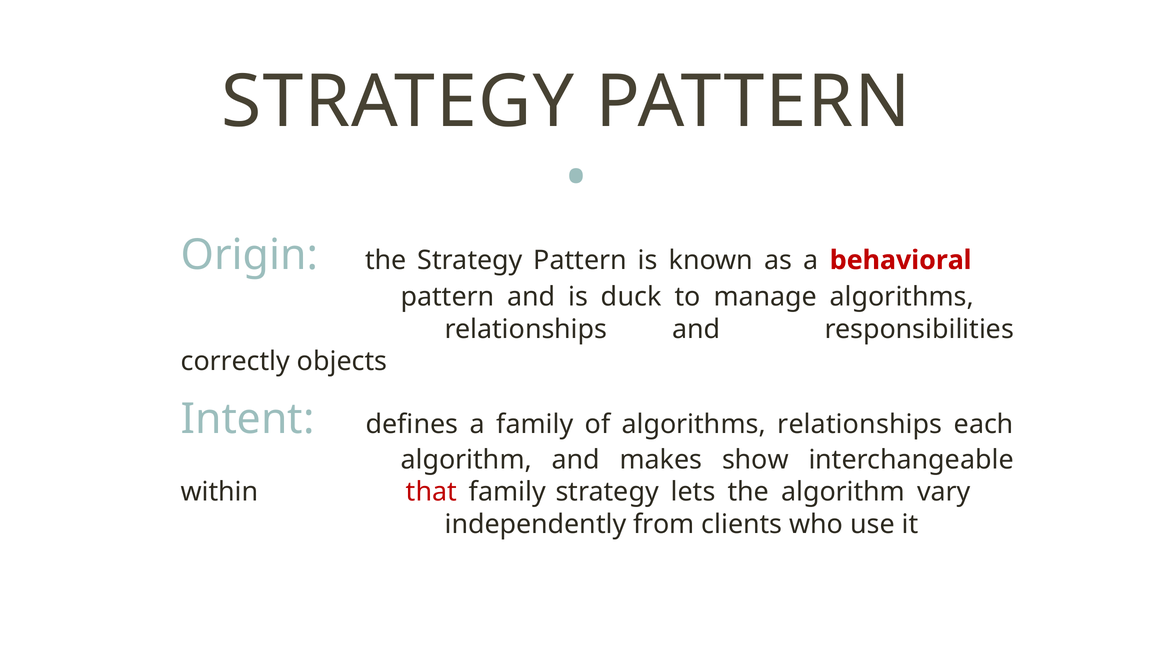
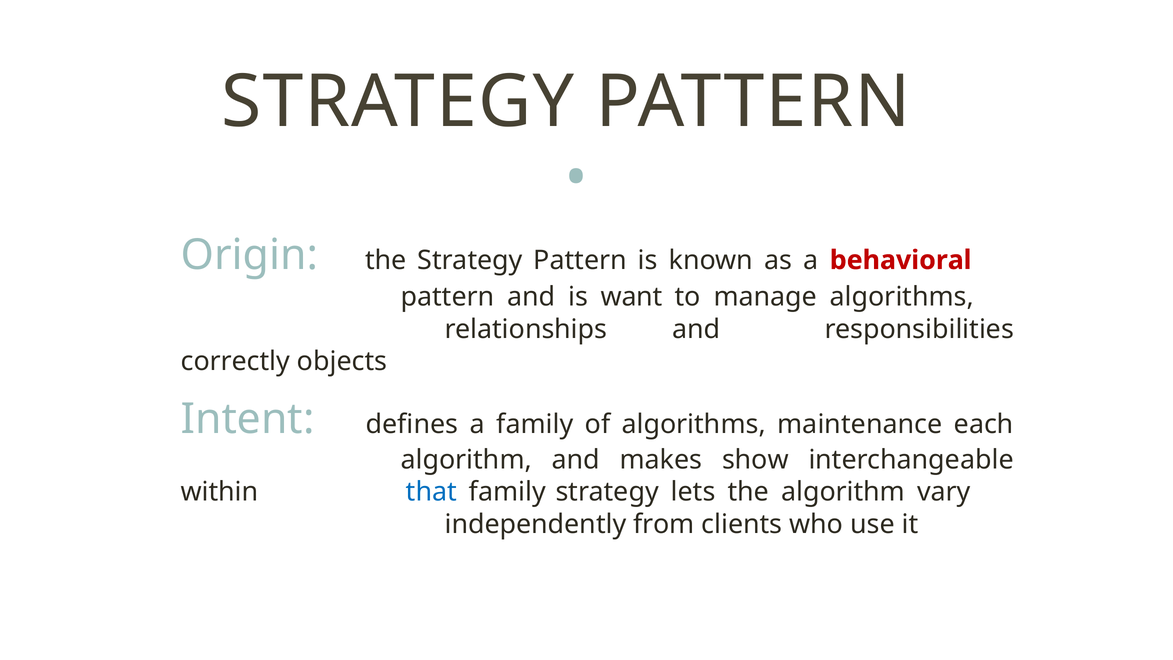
duck: duck -> want (632, 297)
of algorithms relationships: relationships -> maintenance (860, 424)
that colour: red -> blue (431, 492)
